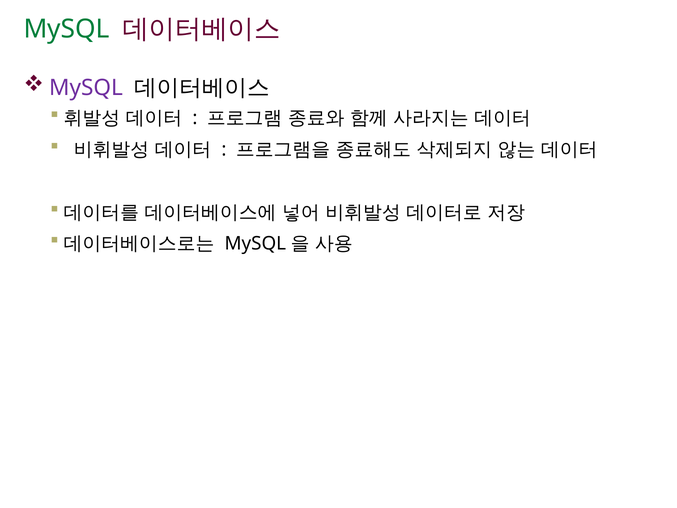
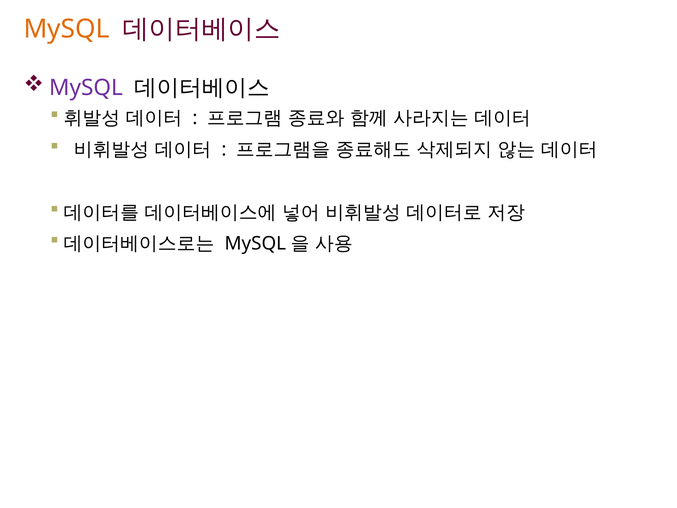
MySQL colour: green -> orange (67, 29)
